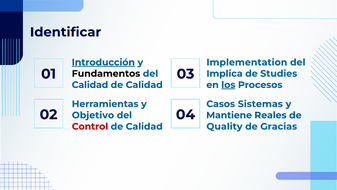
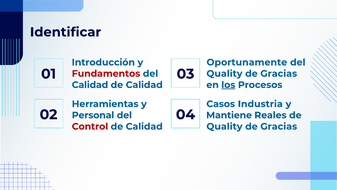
Introducción underline: present -> none (103, 62)
Implementation: Implementation -> Oportunamente (247, 62)
Fundamentos colour: black -> red (106, 73)
Implica: Implica -> Quality (224, 73)
Studies: Studies -> Gracias (279, 73)
Sistemas: Sistemas -> Industria (260, 104)
Objetivo: Objetivo -> Personal (93, 115)
